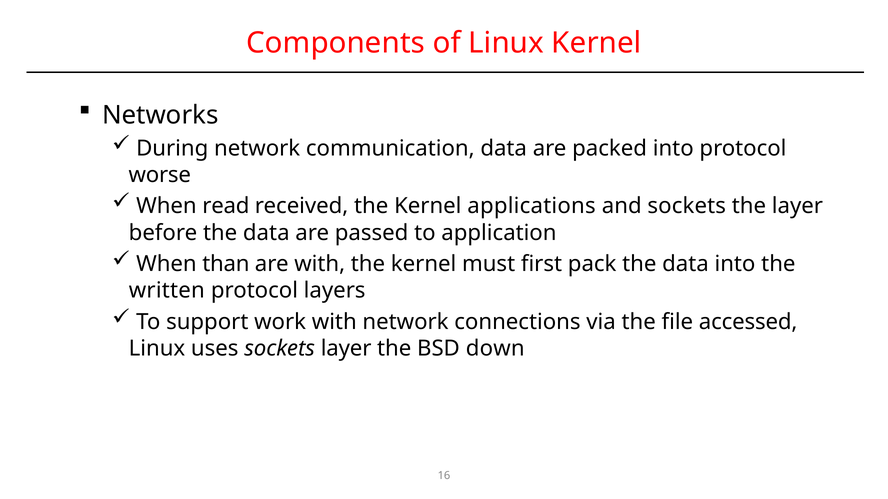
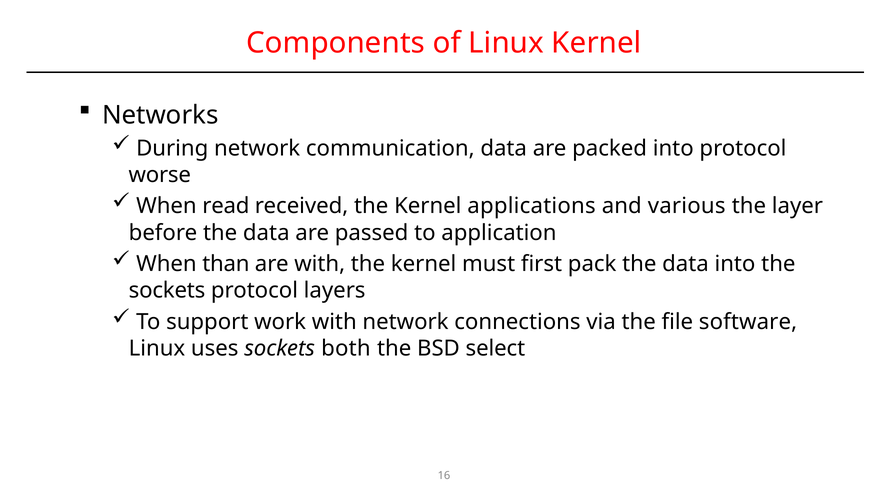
and sockets: sockets -> various (687, 206)
written: written -> sockets (167, 291)
accessed: accessed -> software (748, 322)
sockets layer: layer -> both (346, 349)
down: down -> select (495, 349)
